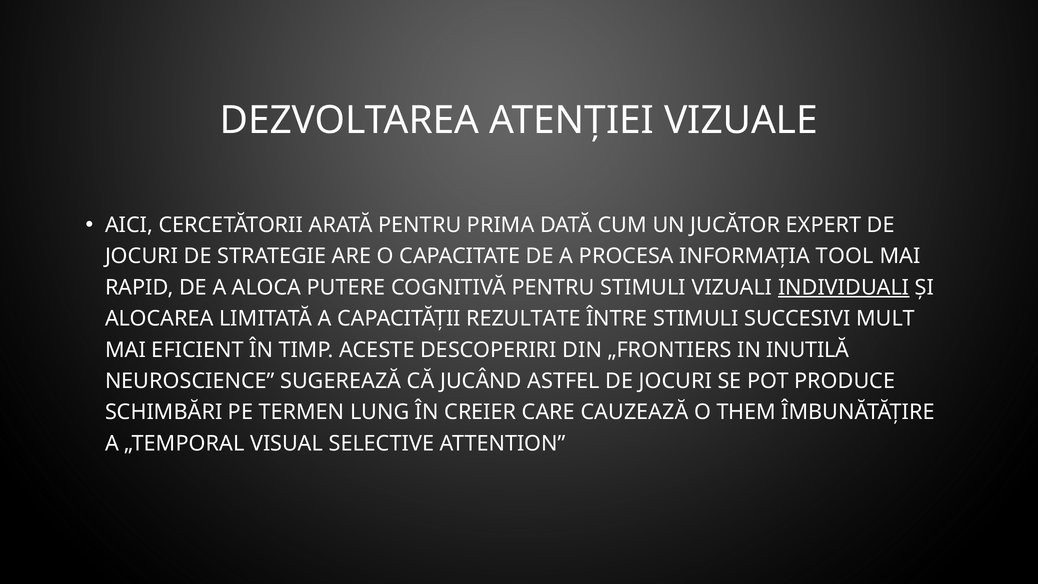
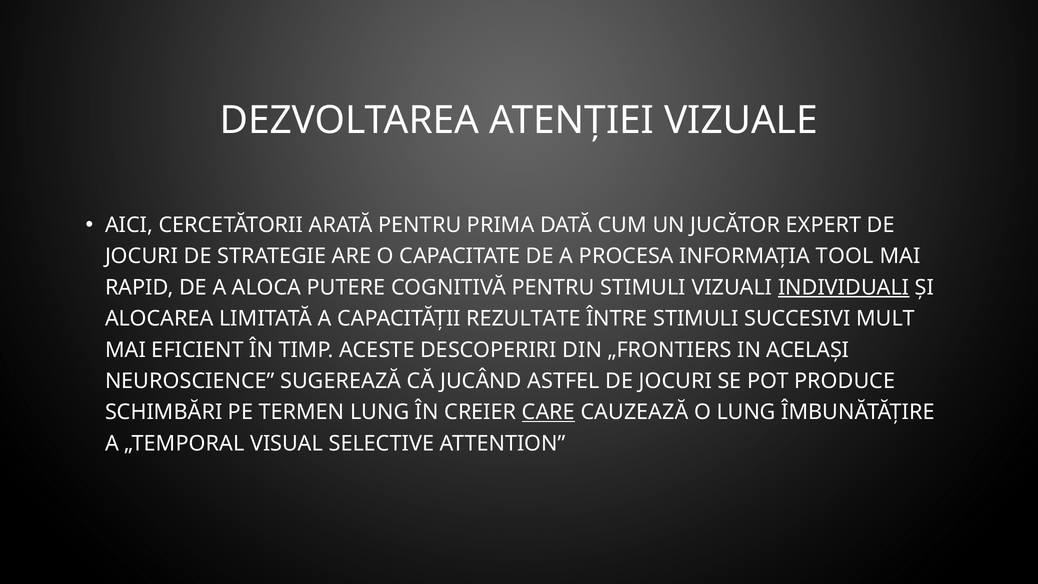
INUTILĂ: INUTILĂ -> ACELAȘI (808, 350)
CARE underline: none -> present (548, 412)
O THEM: THEM -> LUNG (746, 412)
